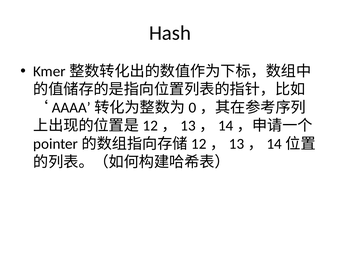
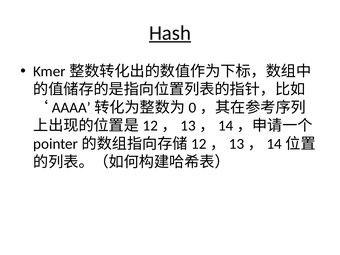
Hash underline: none -> present (170, 33)
